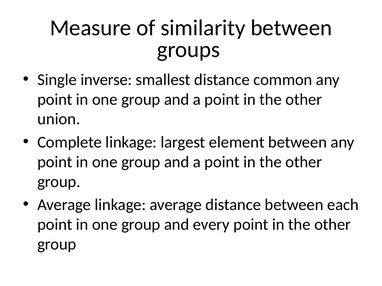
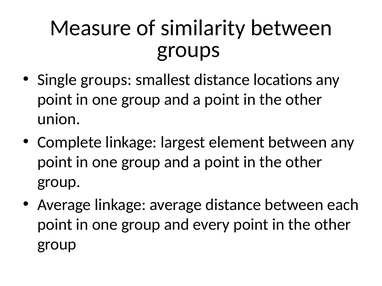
Single inverse: inverse -> groups (106, 80)
common: common -> locations (283, 80)
